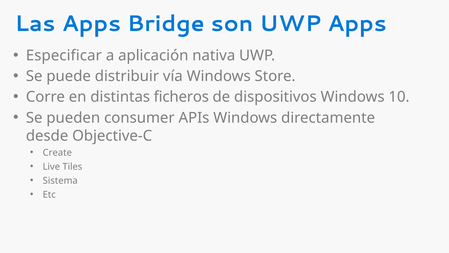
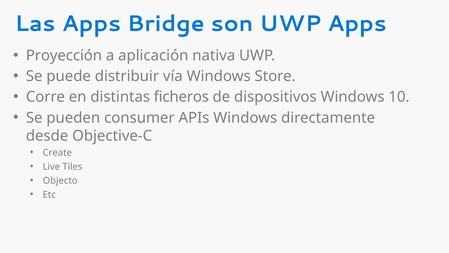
Especificar: Especificar -> Proyección (64, 55)
Sistema: Sistema -> Objecto (60, 180)
